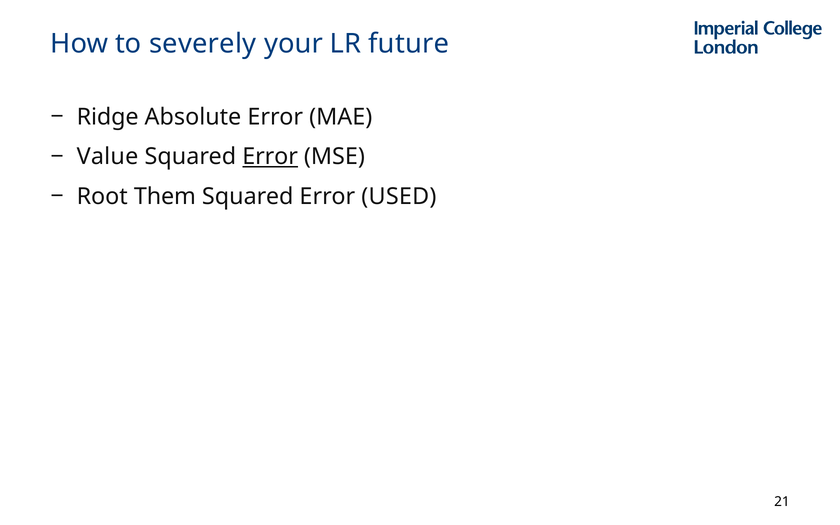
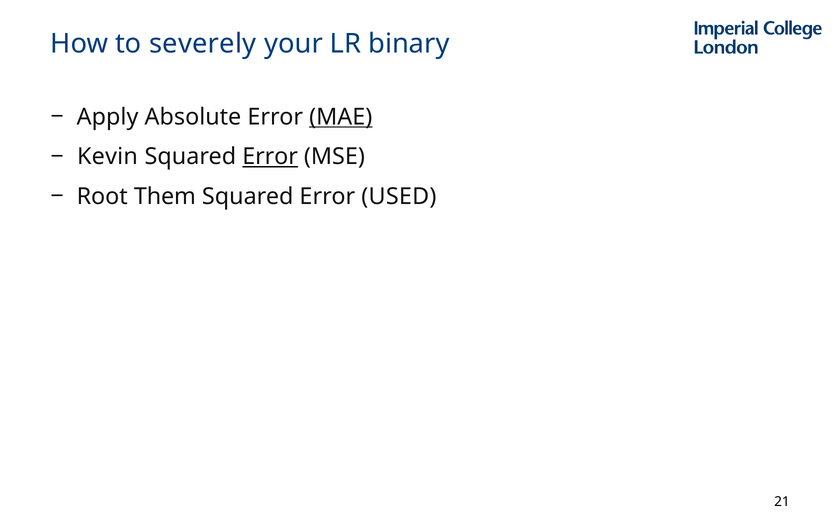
future: future -> binary (409, 44)
Ridge: Ridge -> Apply (108, 117)
MAE underline: none -> present (341, 117)
Value: Value -> Kevin (107, 157)
